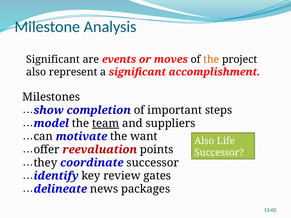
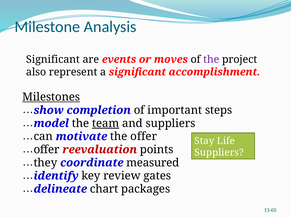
the colour: orange -> purple (211, 59)
Milestones underline: none -> present (51, 97)
the want: want -> offer (144, 137)
Also: Also -> Stay (204, 141)
Successor: Successor -> Suppliers (219, 153)
coordinate successor: successor -> measured (153, 163)
news: news -> chart (104, 189)
